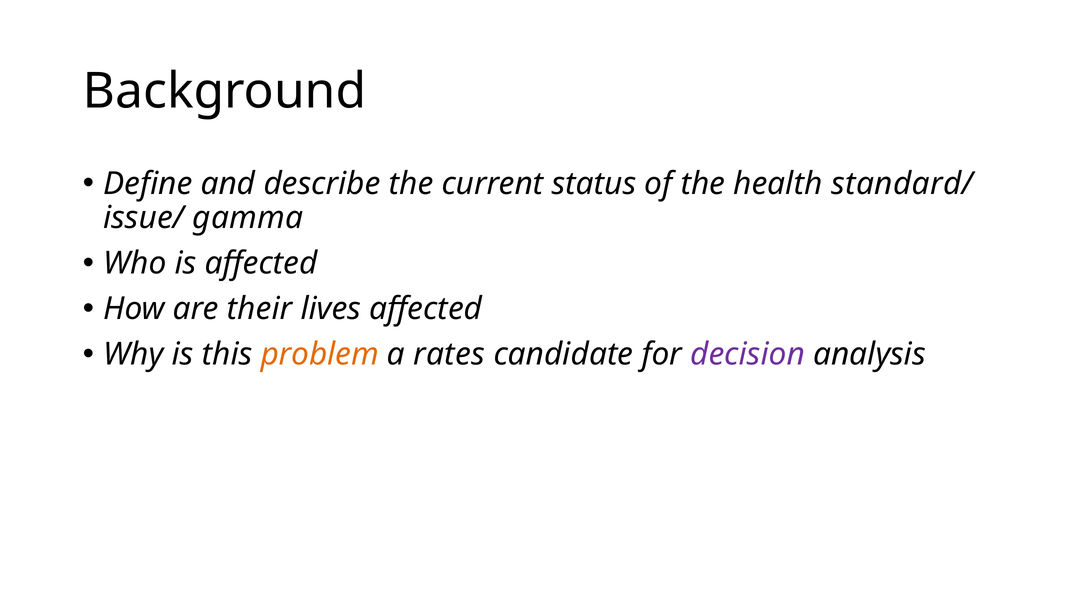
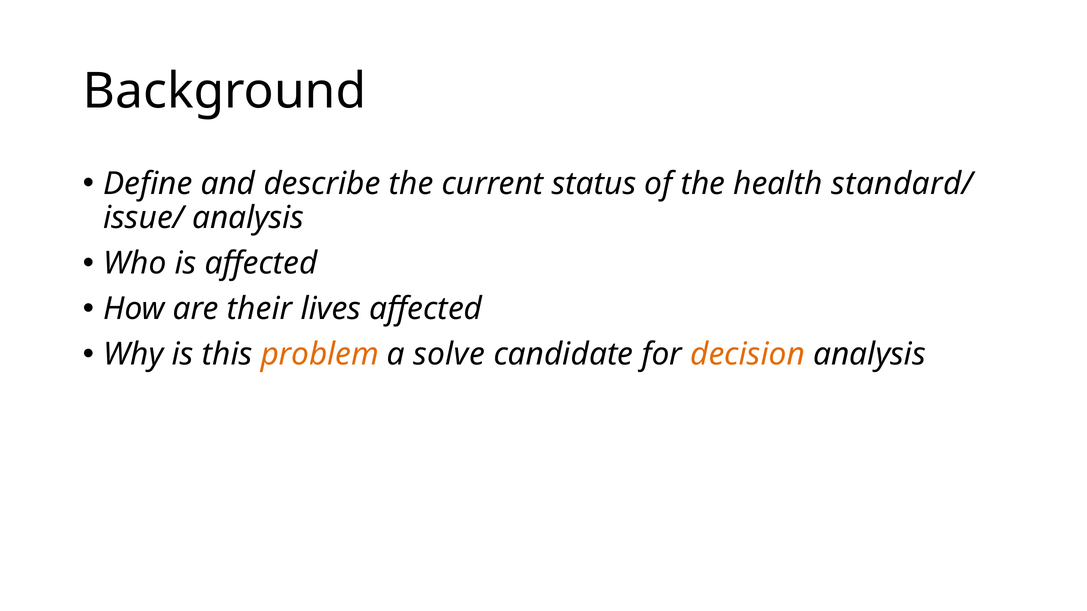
issue/ gamma: gamma -> analysis (248, 218)
rates: rates -> solve (449, 355)
decision colour: purple -> orange (748, 355)
